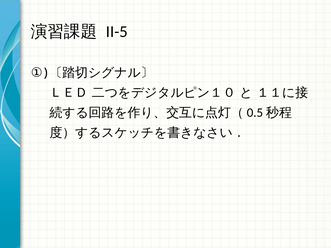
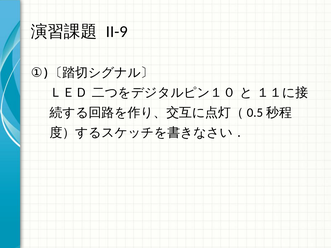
II-5: II-5 -> II-9 (117, 32)
